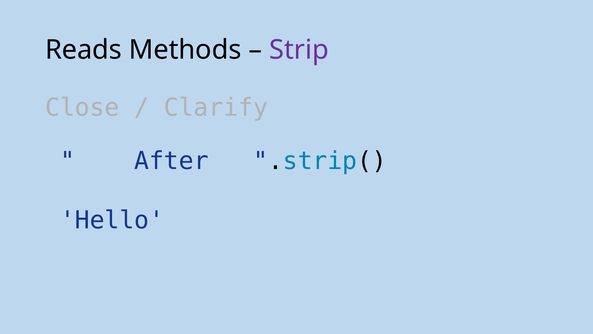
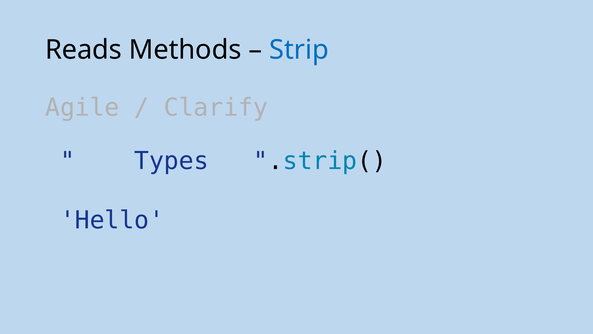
Strip colour: purple -> blue (299, 50)
Close: Close -> Agile (82, 108)
After: After -> Types (171, 161)
